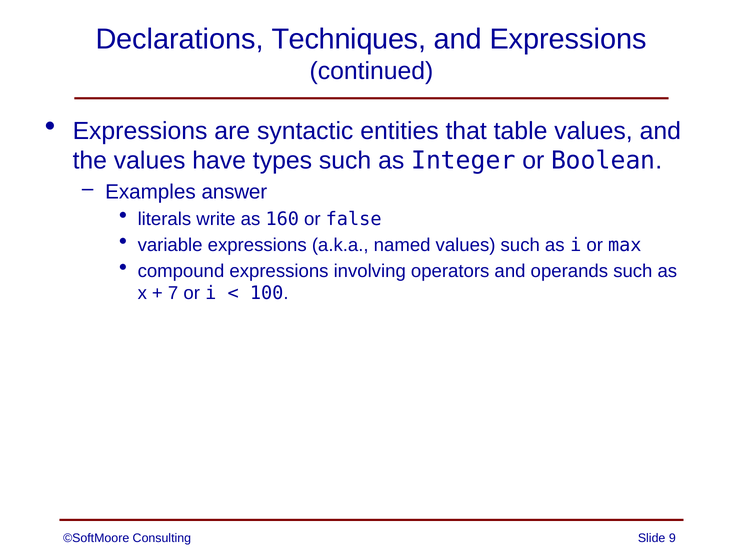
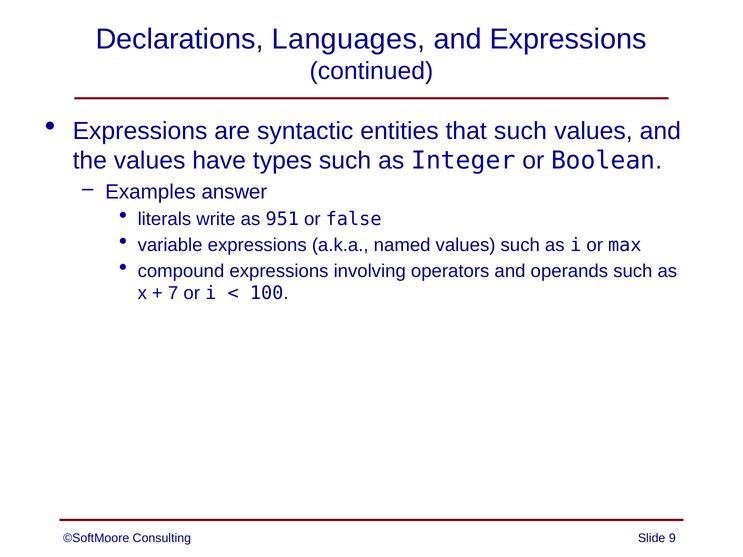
Techniques: Techniques -> Languages (349, 39)
that table: table -> such (520, 131)
160: 160 -> 951 (282, 219)
